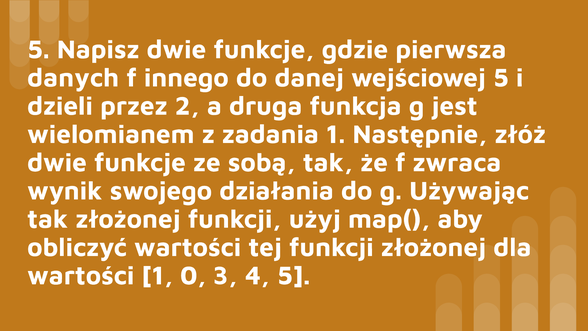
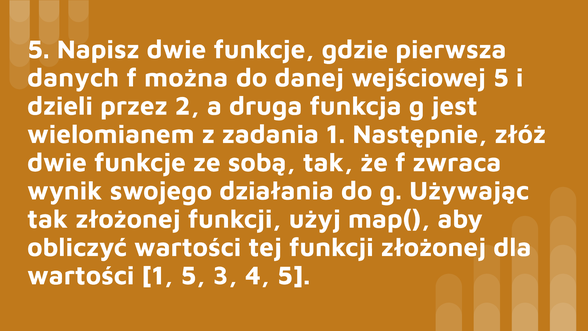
innego: innego -> można (186, 78)
1 0: 0 -> 5 (193, 275)
